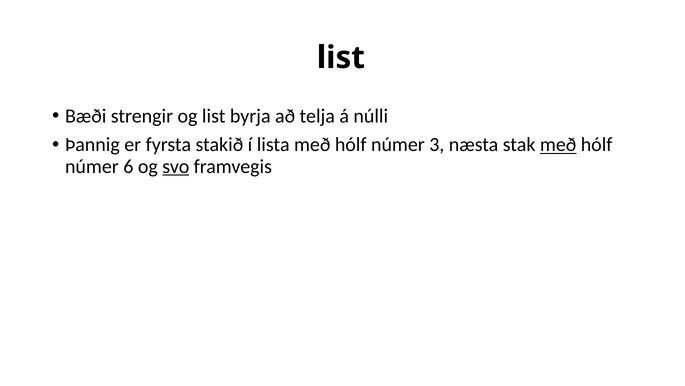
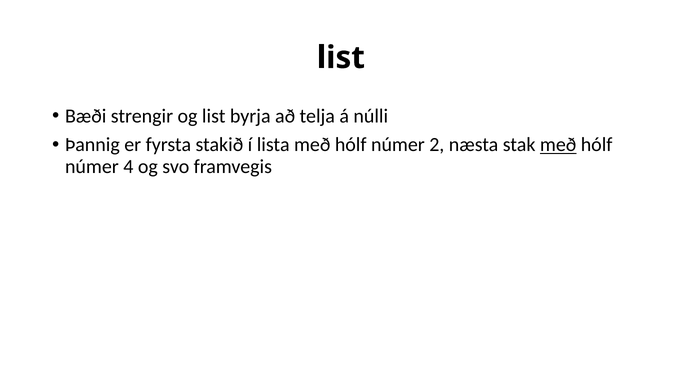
3: 3 -> 2 (437, 145)
6: 6 -> 4 (128, 166)
svo underline: present -> none (176, 166)
